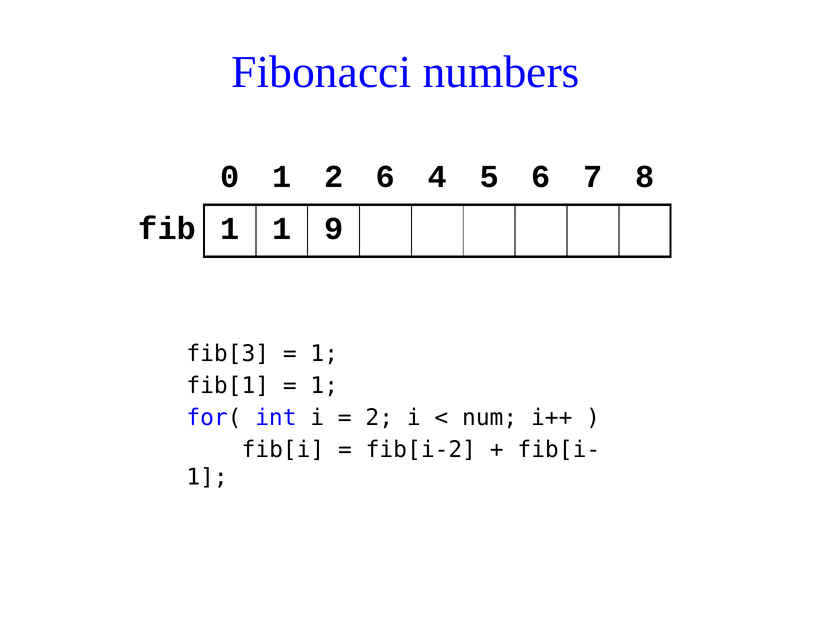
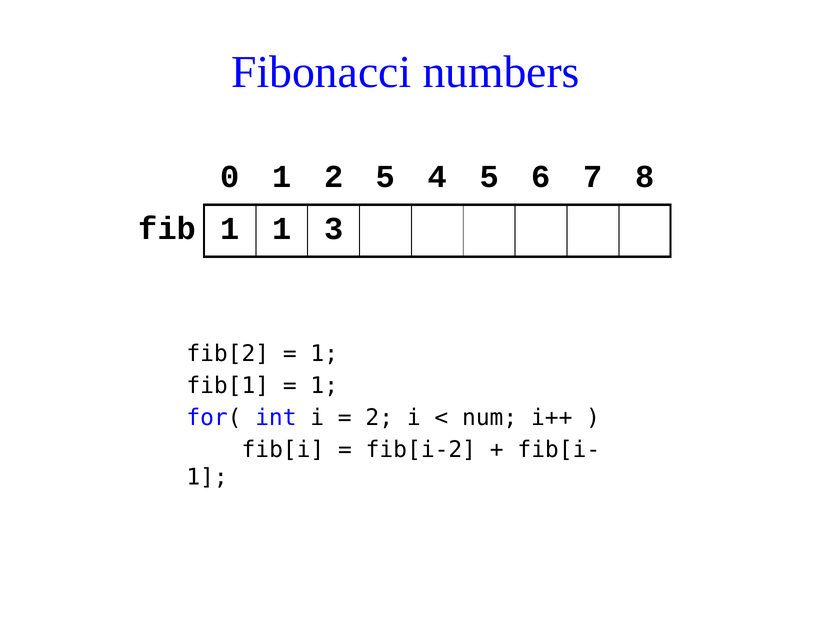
2 6: 6 -> 5 (386, 177)
1 9: 9 -> 3 (334, 229)
fib[3: fib[3 -> fib[2 (228, 354)
